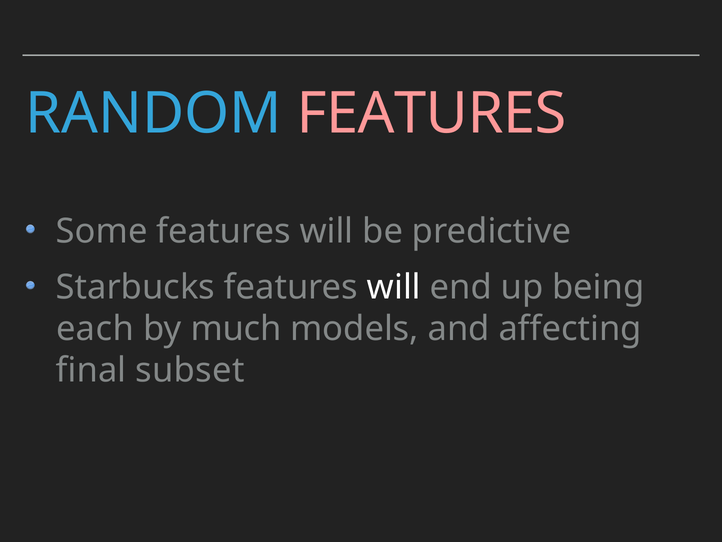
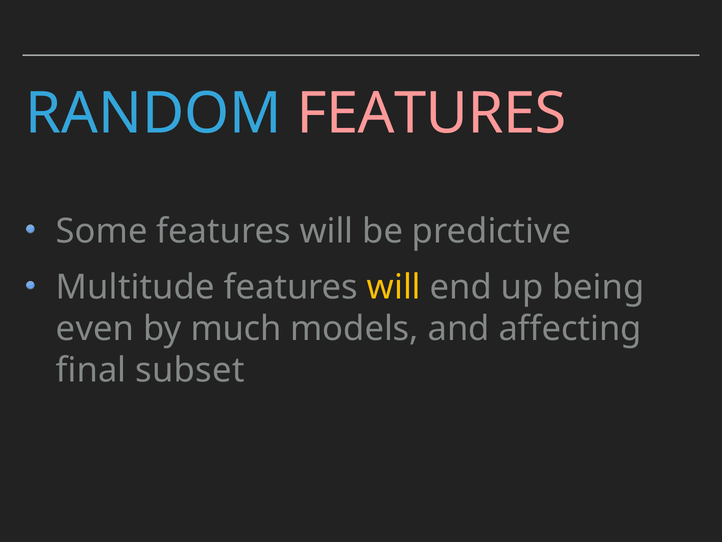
Starbucks: Starbucks -> Multitude (135, 287)
will colour: white -> yellow (394, 287)
each: each -> even (95, 329)
